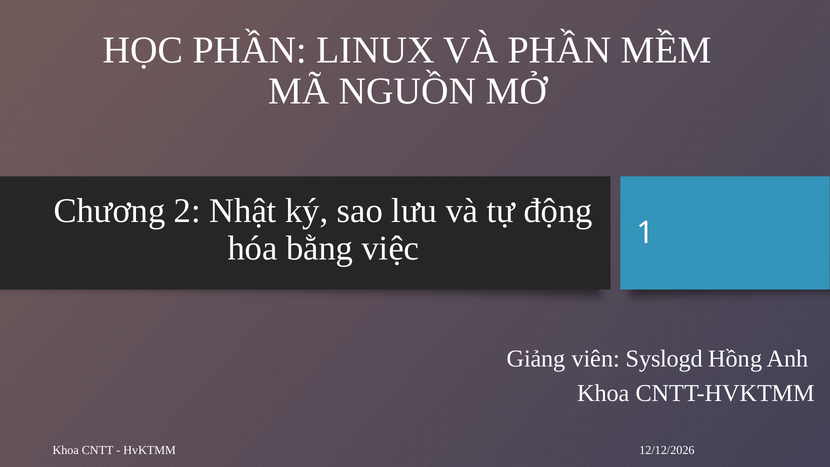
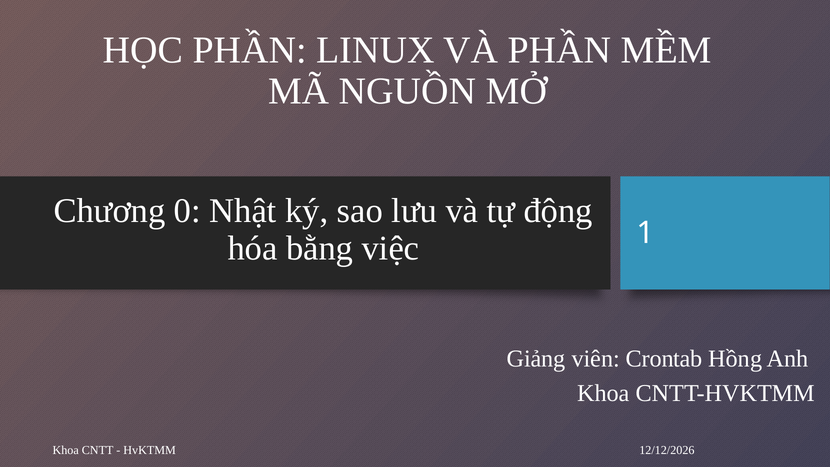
2: 2 -> 0 (187, 211)
Syslogd: Syslogd -> Crontab (664, 359)
